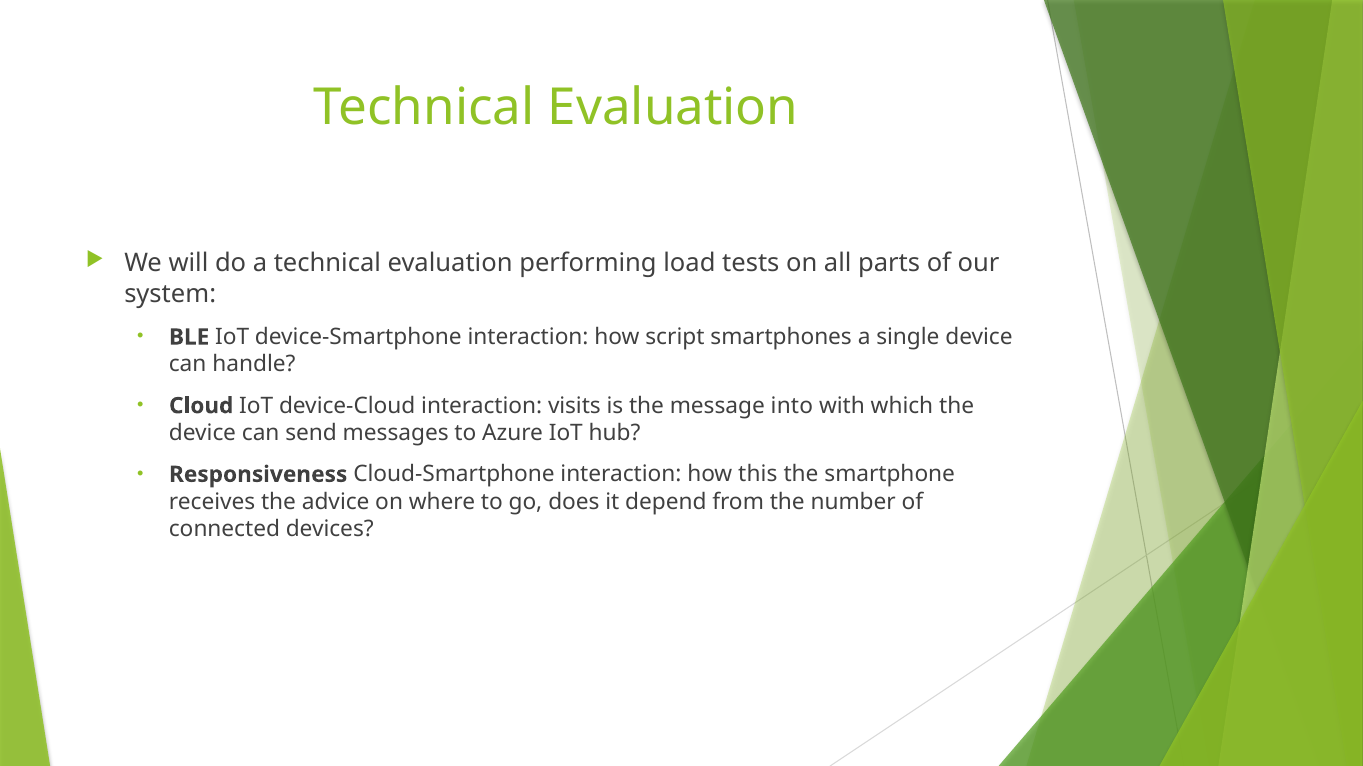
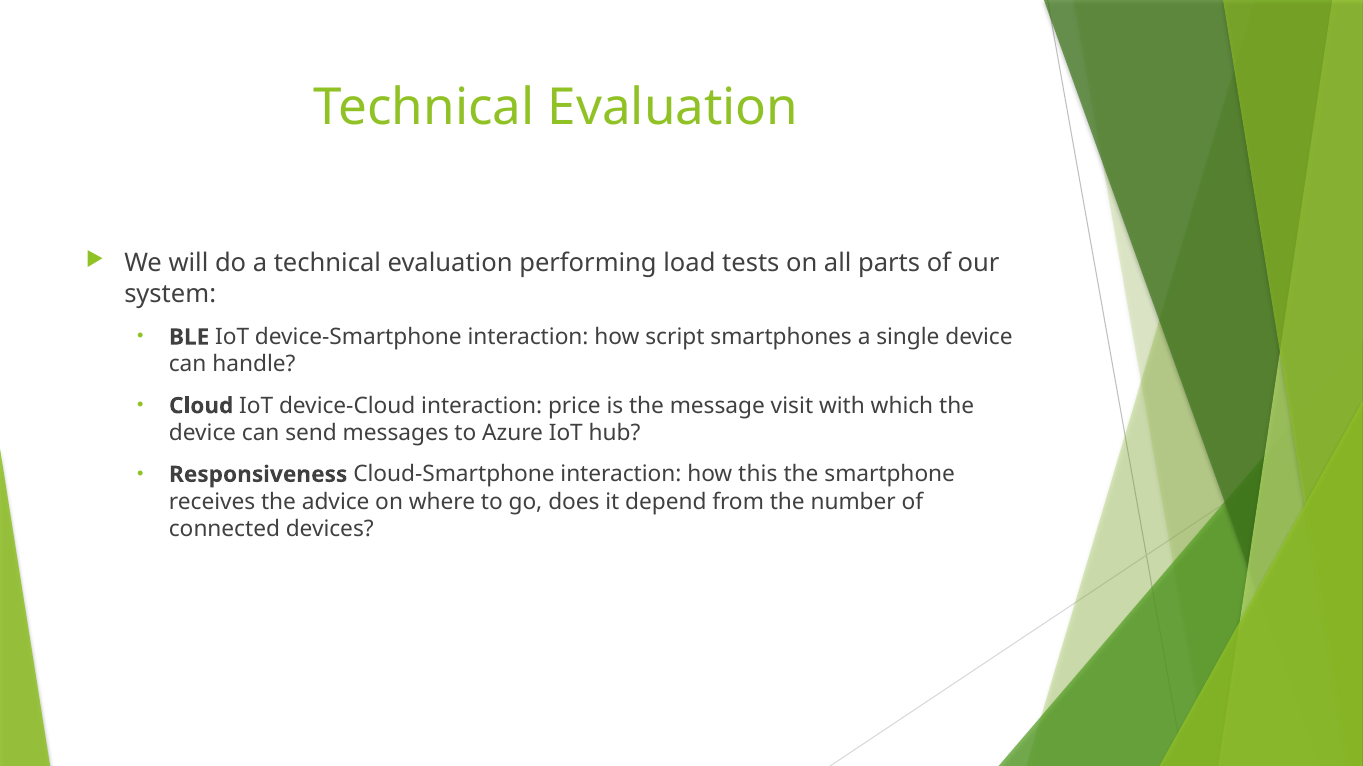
visits: visits -> price (574, 406)
into: into -> visit (792, 406)
